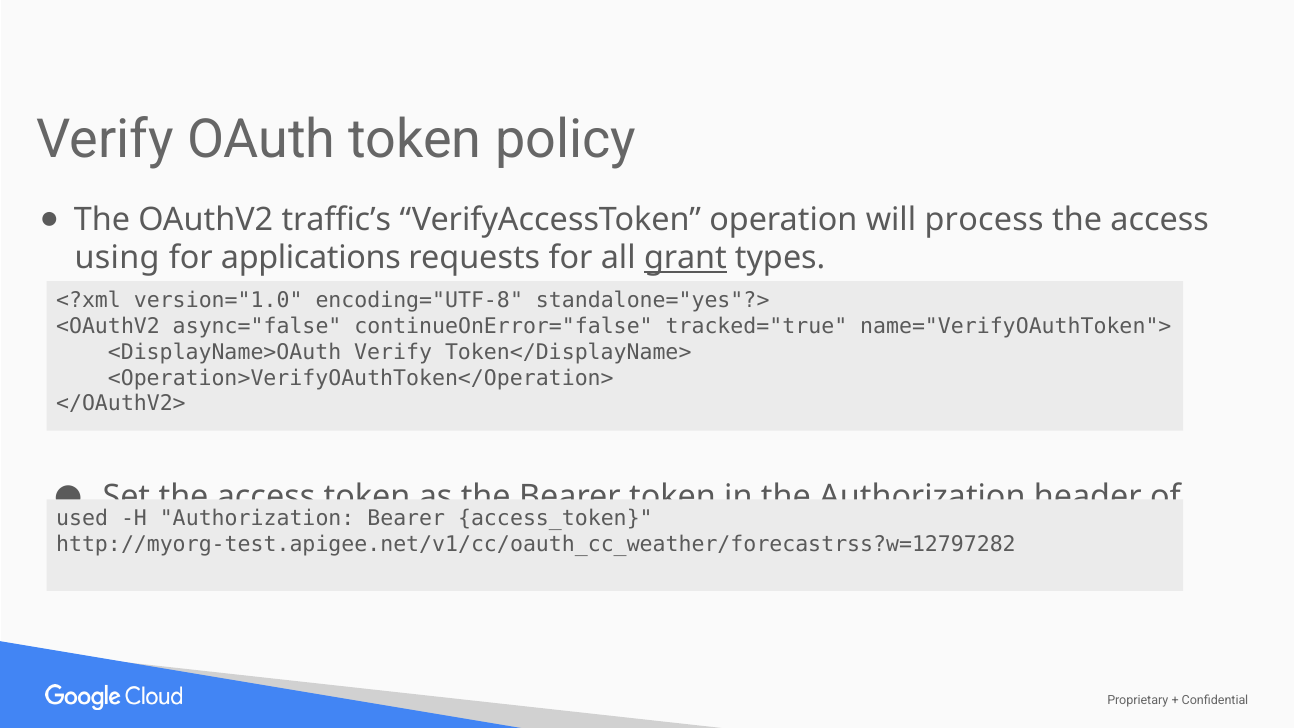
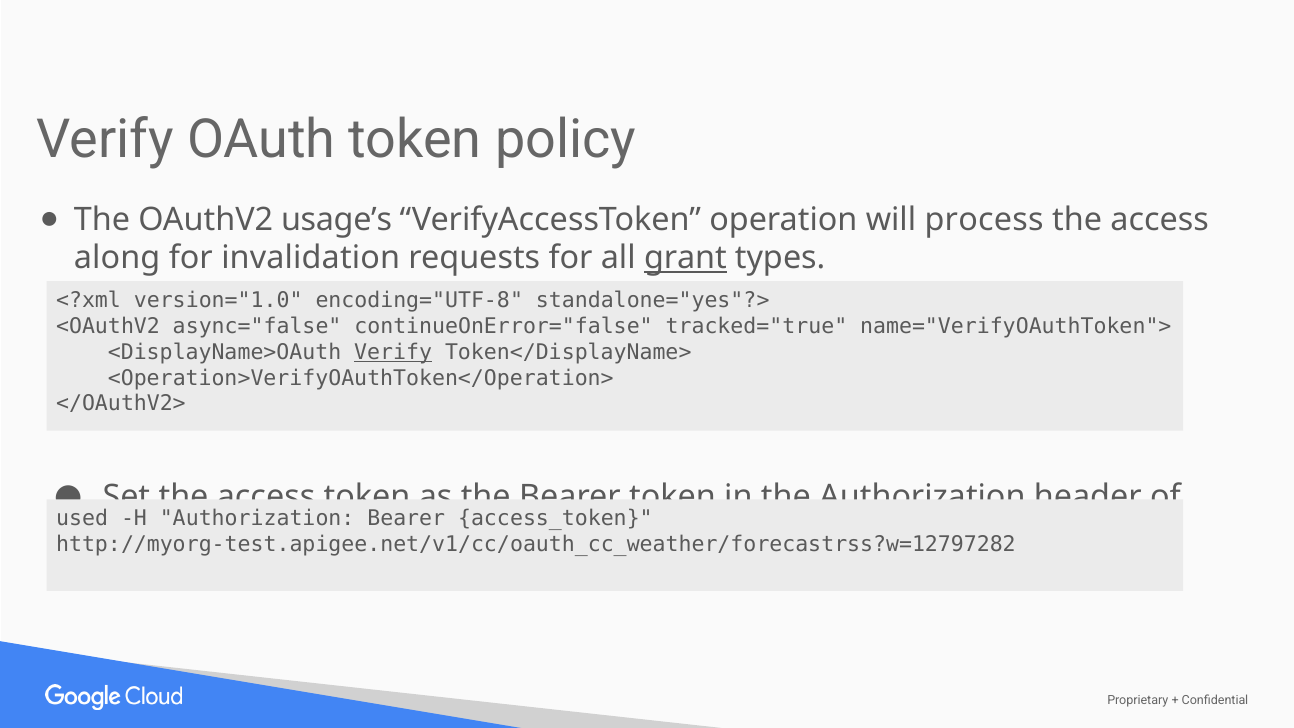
traffic’s: traffic’s -> usage’s (337, 219)
using: using -> along (117, 258)
applications: applications -> invalidation (311, 258)
Verify underline: none -> present (393, 352)
